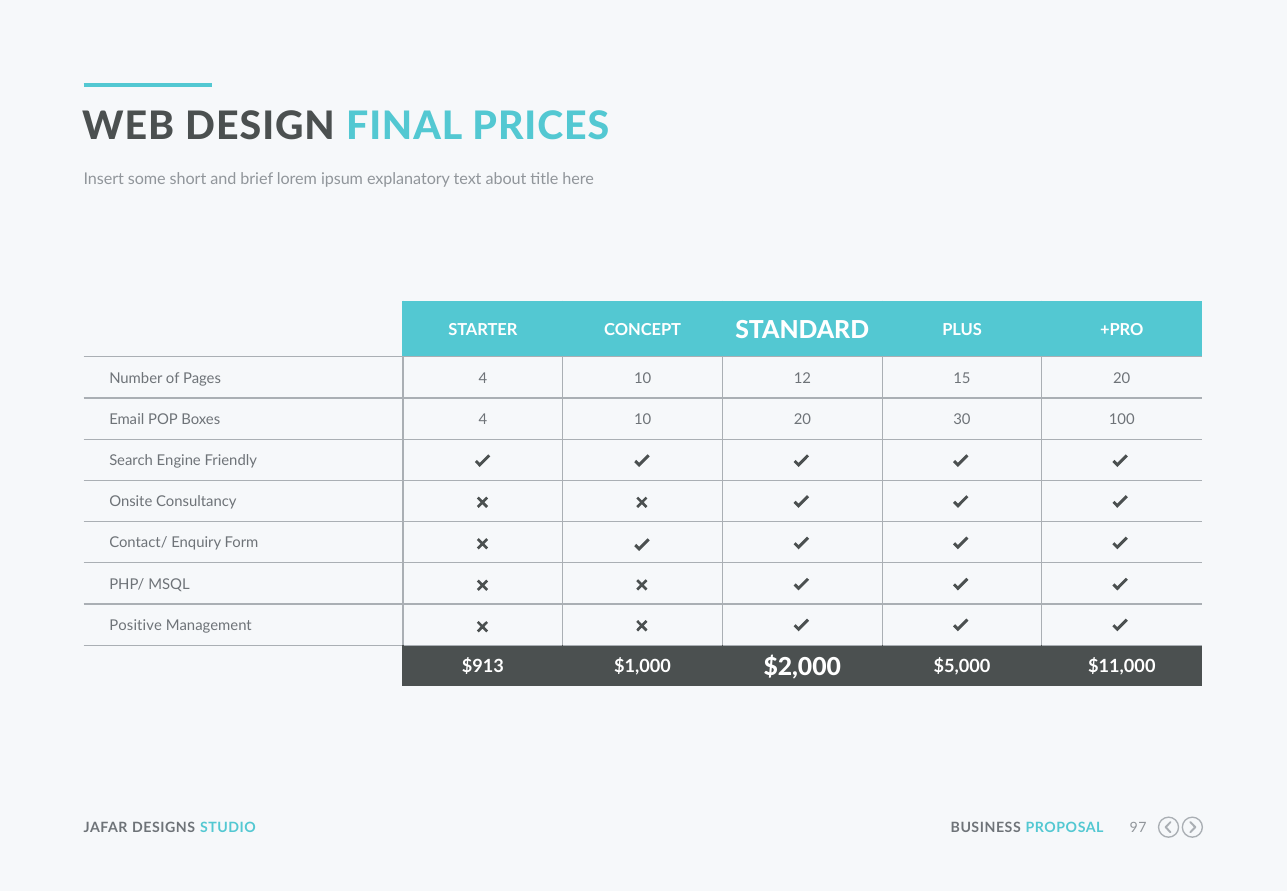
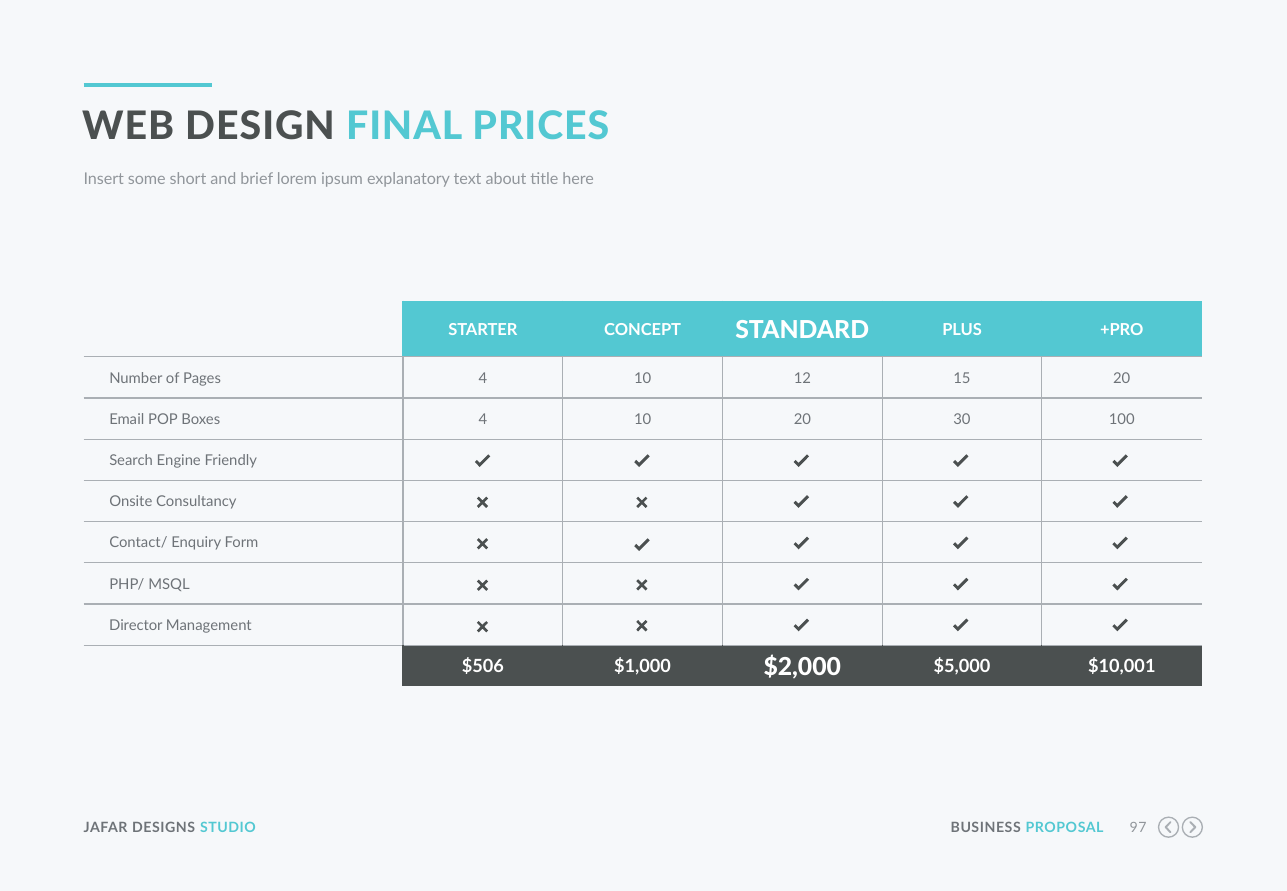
Positive: Positive -> Director (136, 625)
$913: $913 -> $506 (483, 667)
$11,000: $11,000 -> $10,001 (1122, 667)
